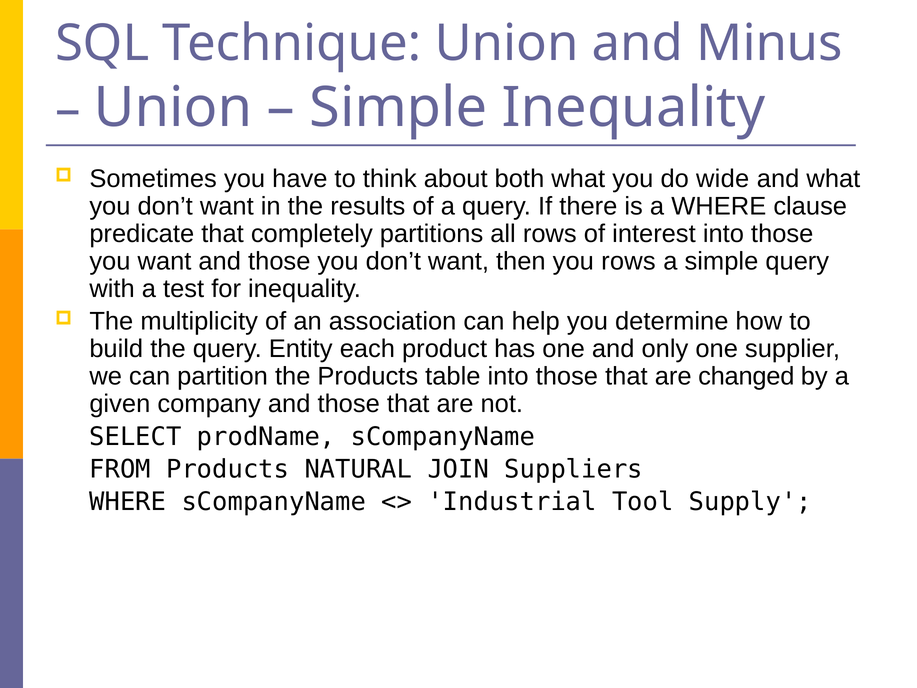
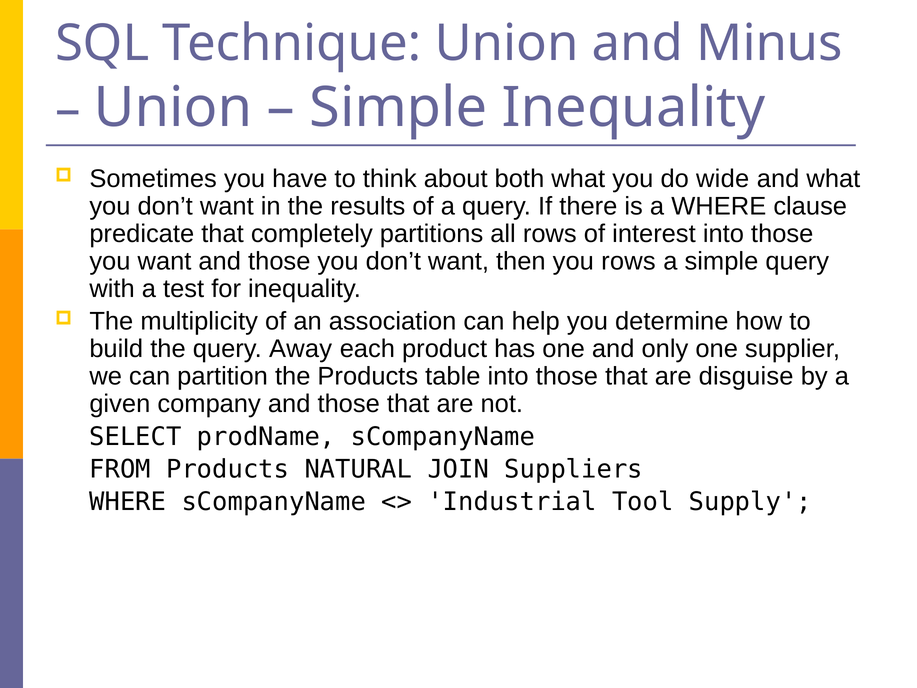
Entity: Entity -> Away (301, 349)
changed: changed -> disguise (746, 376)
